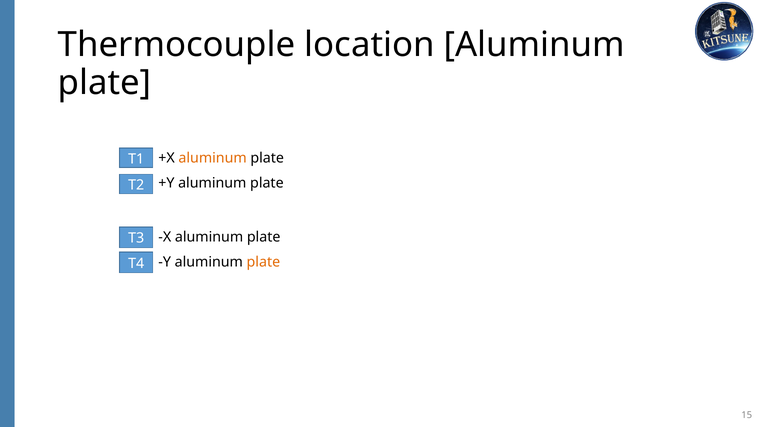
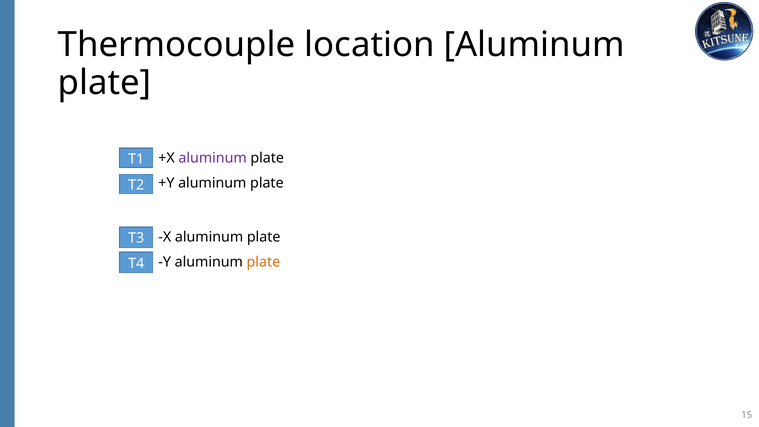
aluminum colour: orange -> purple (213, 158)
